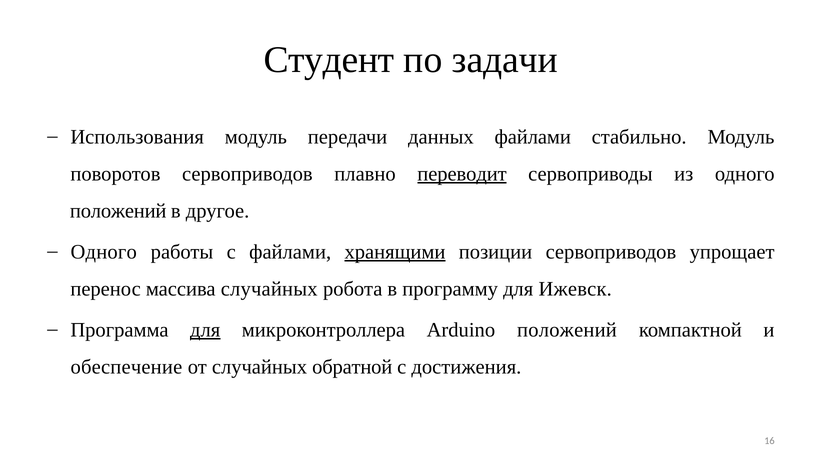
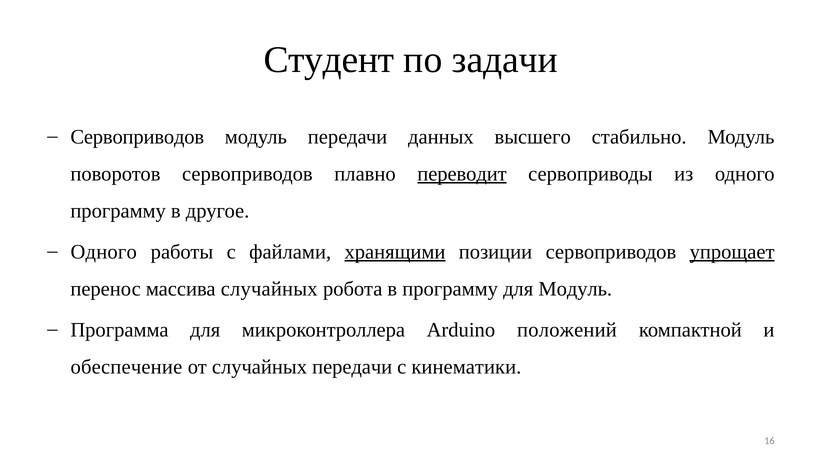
Использования: Использования -> Сервоприводов (137, 137)
данных файлами: файлами -> высшего (533, 137)
положений: положений -> программу (118, 211)
упрощает underline: none -> present (732, 252)
для Ижевск: Ижевск -> Модуль (575, 289)
для underline: present -> none (205, 330)
случайных обратной: обратной -> передачи (352, 367)
достижения: достижения -> кинематики (466, 367)
